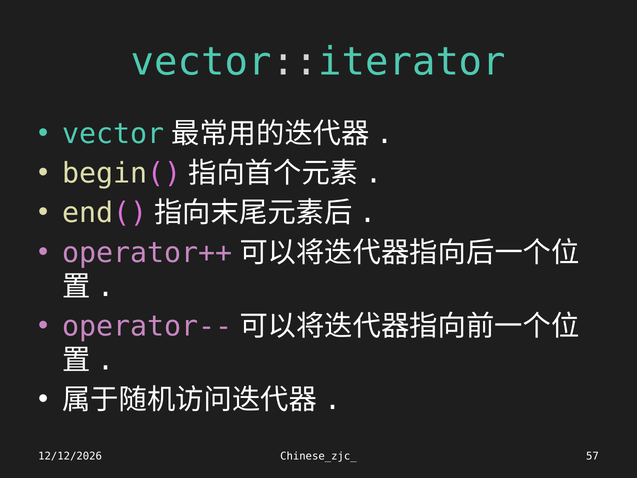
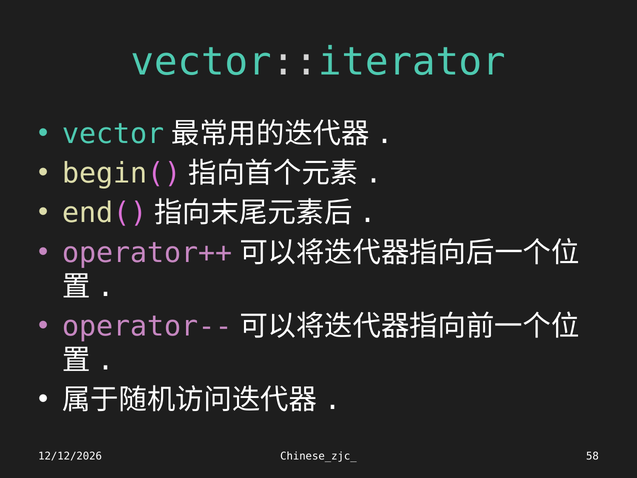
57: 57 -> 58 (592, 456)
